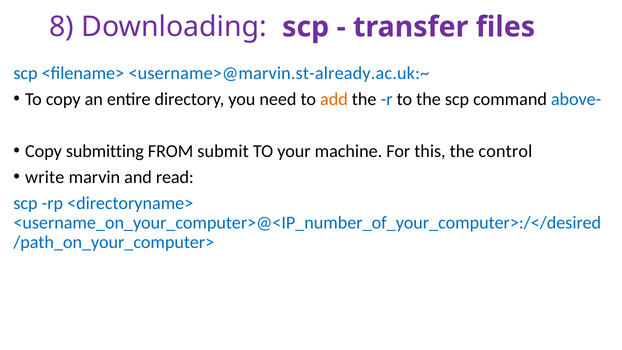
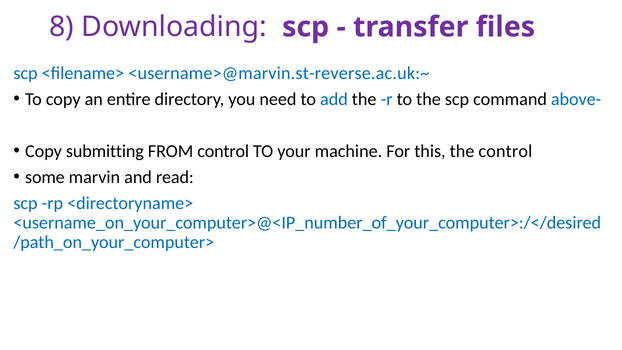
<username>@marvin.st-already.ac.uk:~: <username>@marvin.st-already.ac.uk:~ -> <username>@marvin.st-reverse.ac.uk:~ (279, 73)
add colour: orange -> blue (334, 99)
FROM submit: submit -> control (223, 151)
write: write -> some (45, 177)
